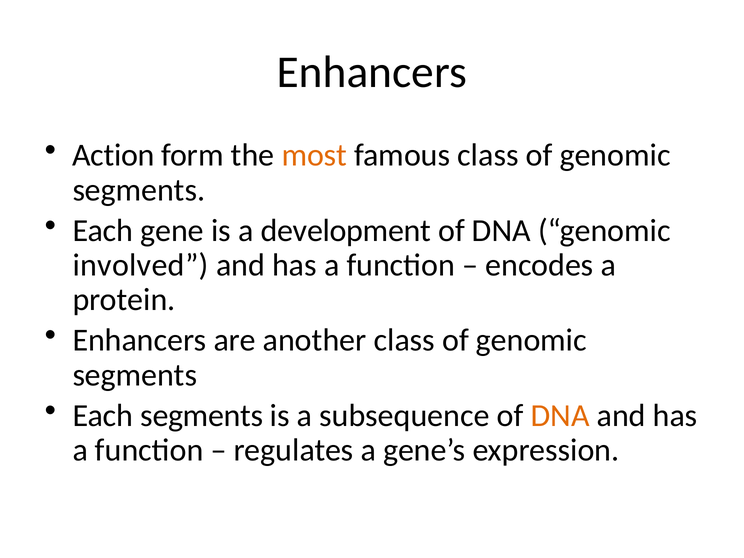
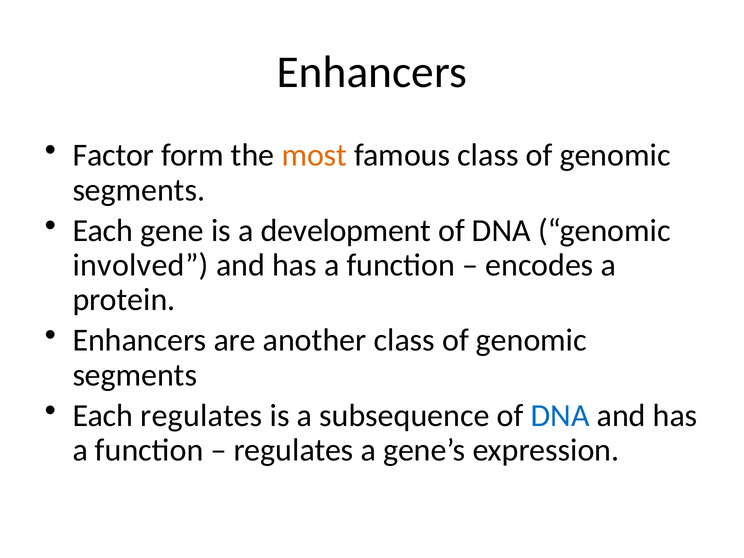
Action: Action -> Factor (113, 155)
Each segments: segments -> regulates (201, 416)
DNA colour: orange -> blue (560, 416)
